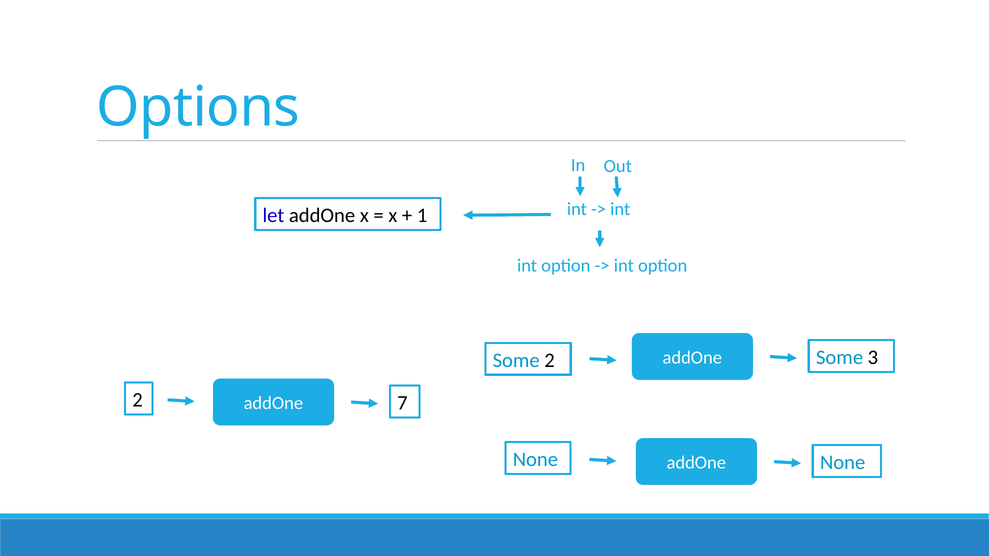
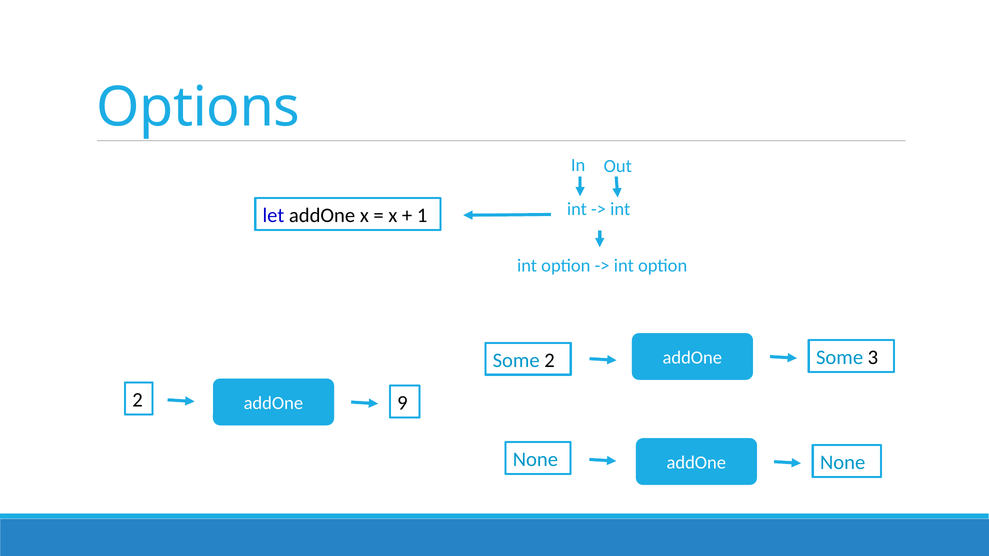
7: 7 -> 9 (402, 403)
